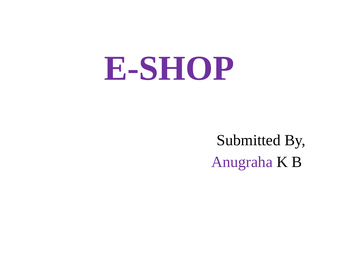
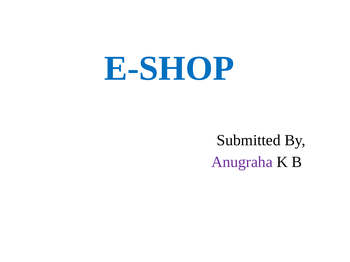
E-SHOP colour: purple -> blue (169, 68)
